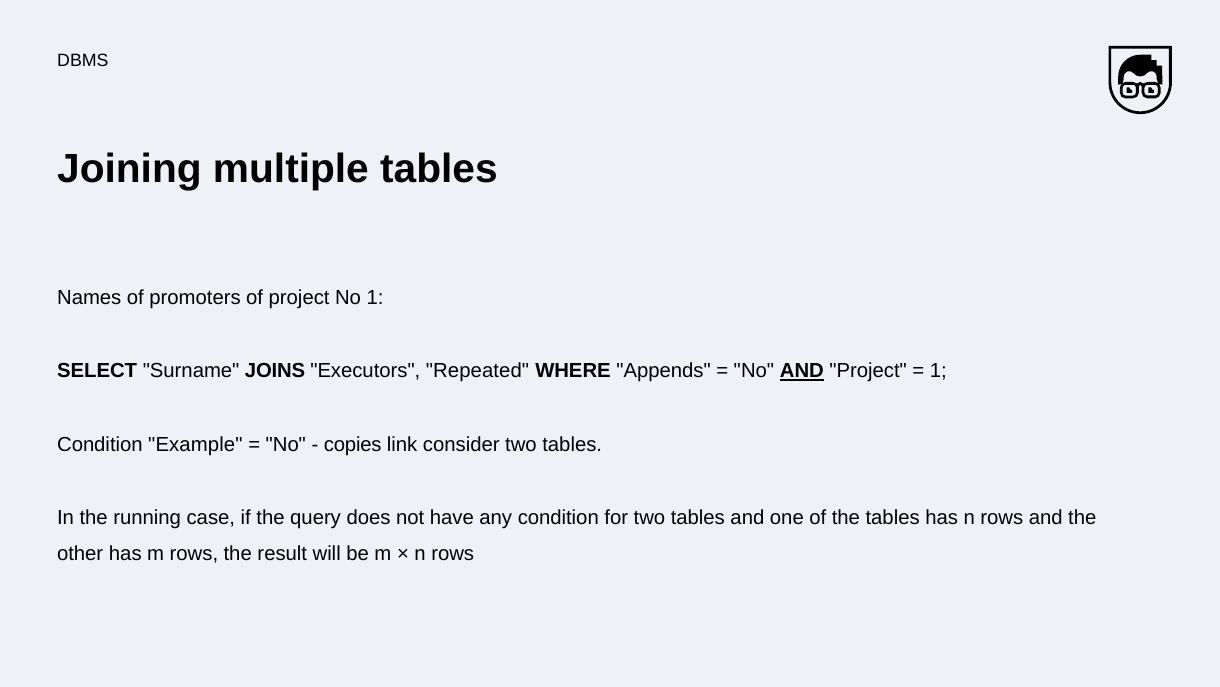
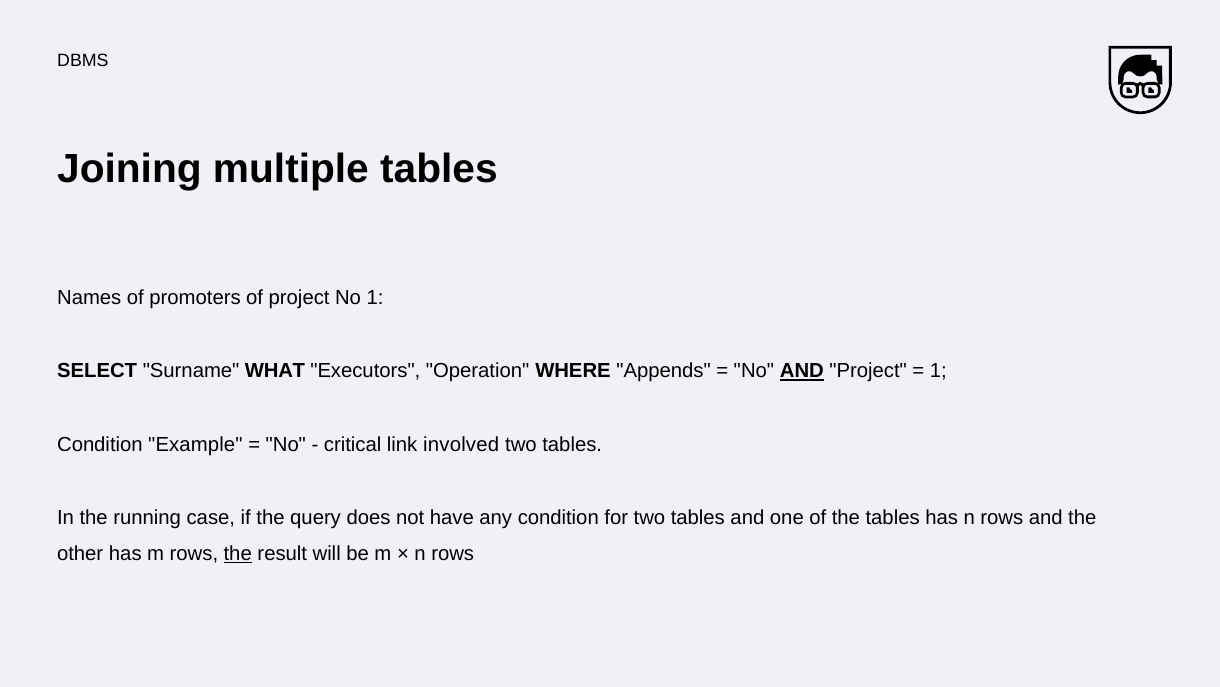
JOINS: JOINS -> WHAT (275, 371)
Repeated: Repeated -> Operation (478, 371)
copies: copies -> critical (353, 444)
consider: consider -> involved (461, 444)
the underline: none -> present (238, 553)
